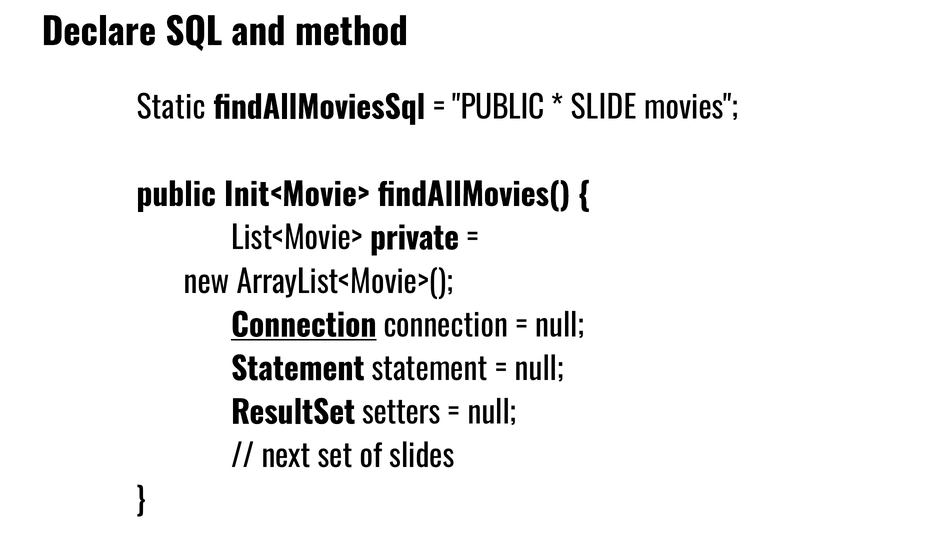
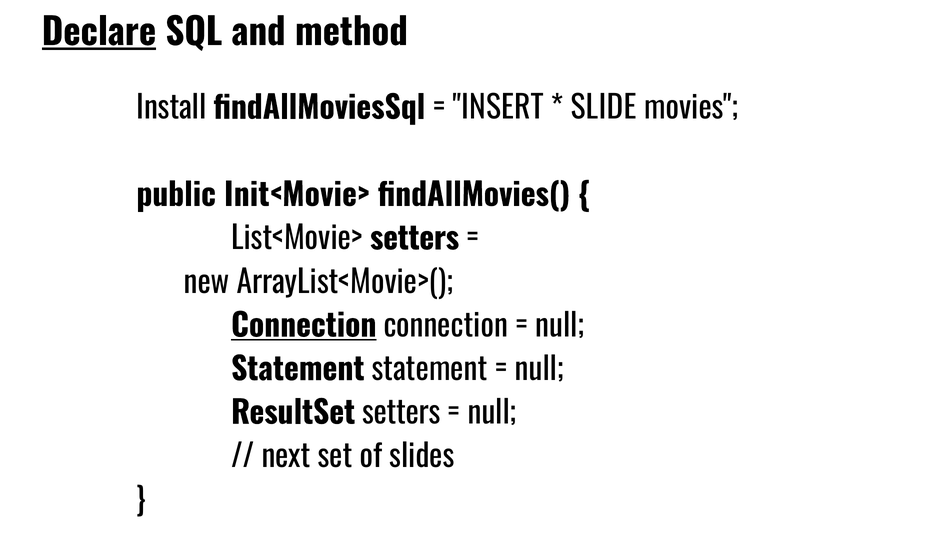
Declare underline: none -> present (99, 33)
Static: Static -> Install (171, 108)
PUBLIC: PUBLIC -> INSERT (498, 108)
List<Movie> private: private -> setters (415, 239)
